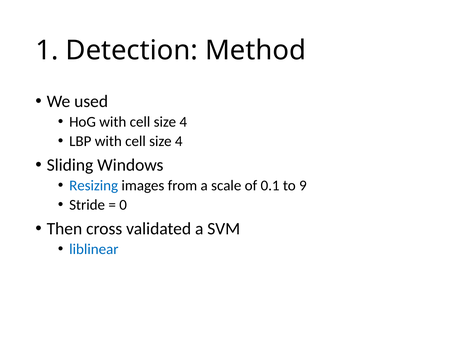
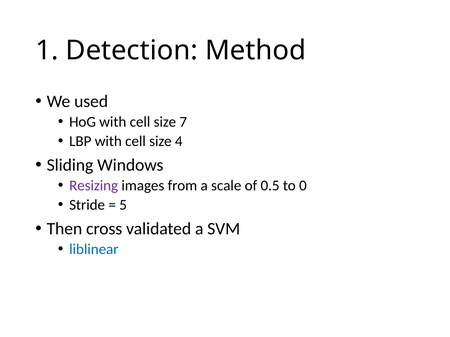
4: 4 -> 7 (183, 122)
Resizing colour: blue -> purple (94, 186)
0.1: 0.1 -> 0.5 (270, 186)
9: 9 -> 0 (303, 186)
0: 0 -> 5 (123, 205)
